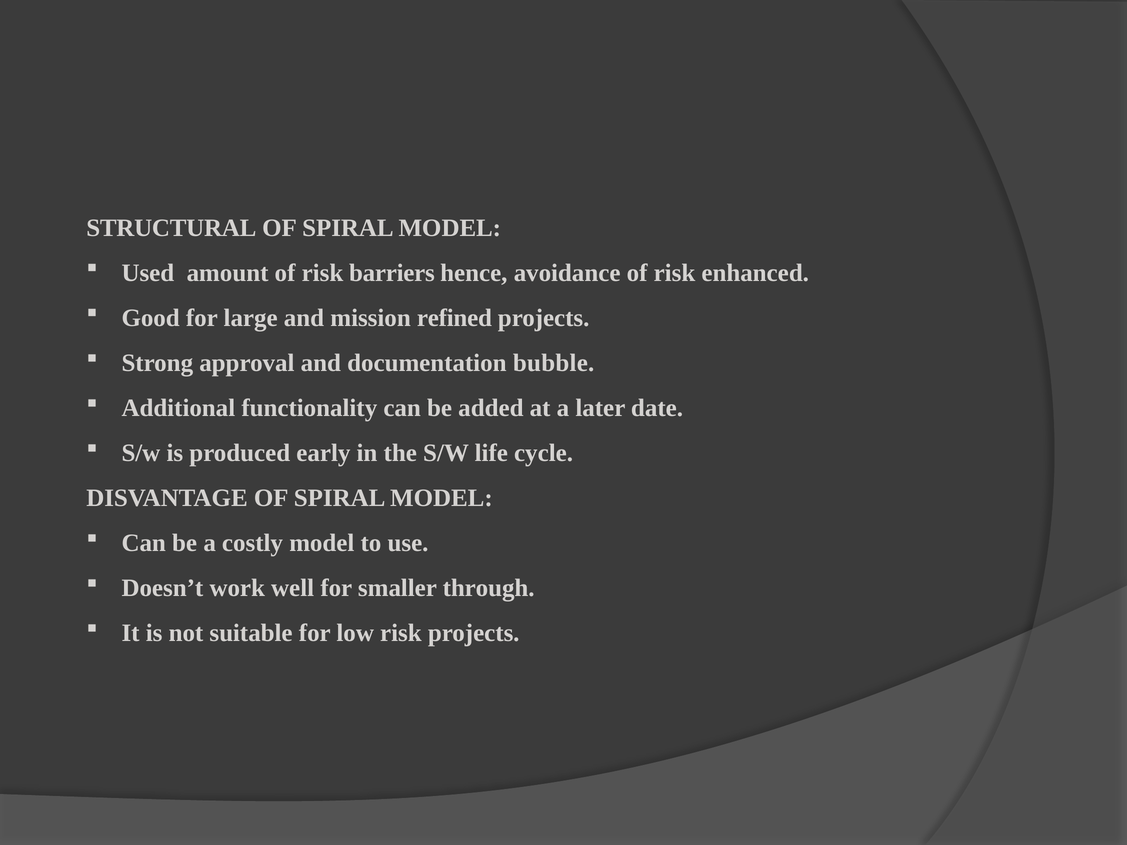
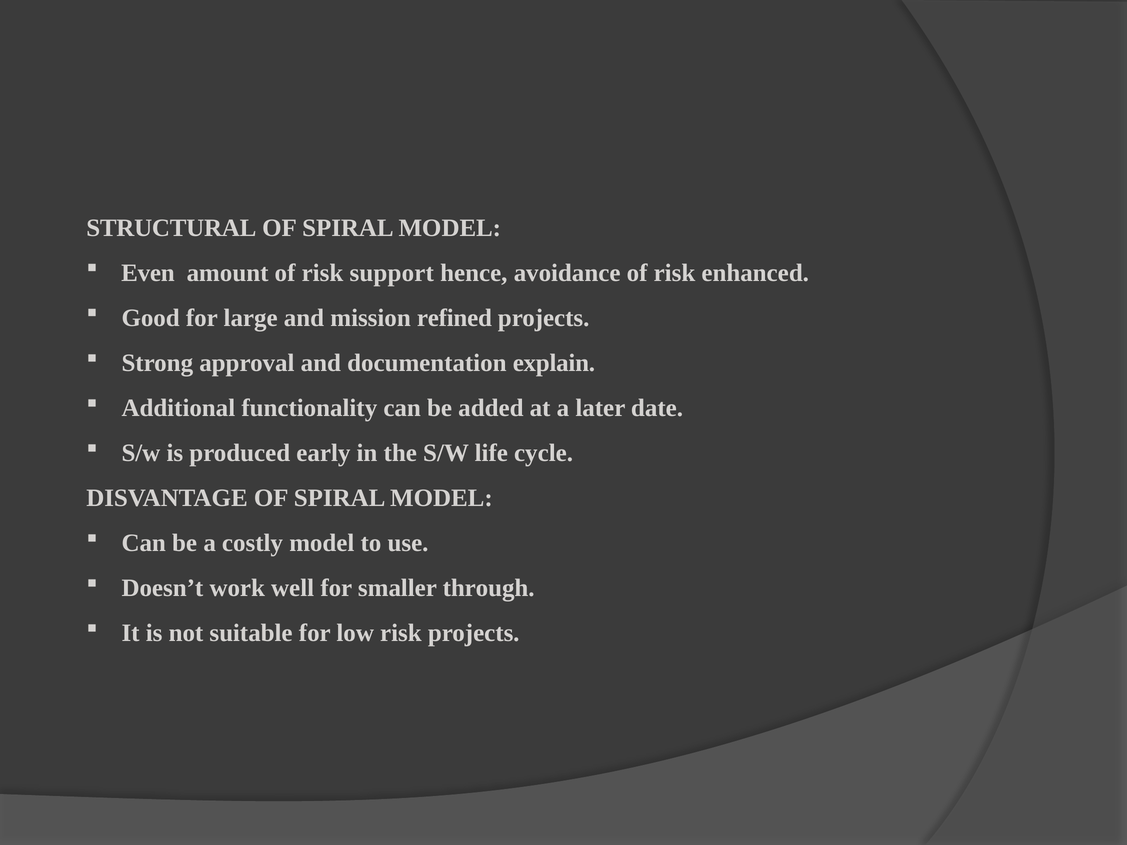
Used: Used -> Even (148, 273)
barriers: barriers -> support (392, 273)
bubble: bubble -> explain (554, 363)
